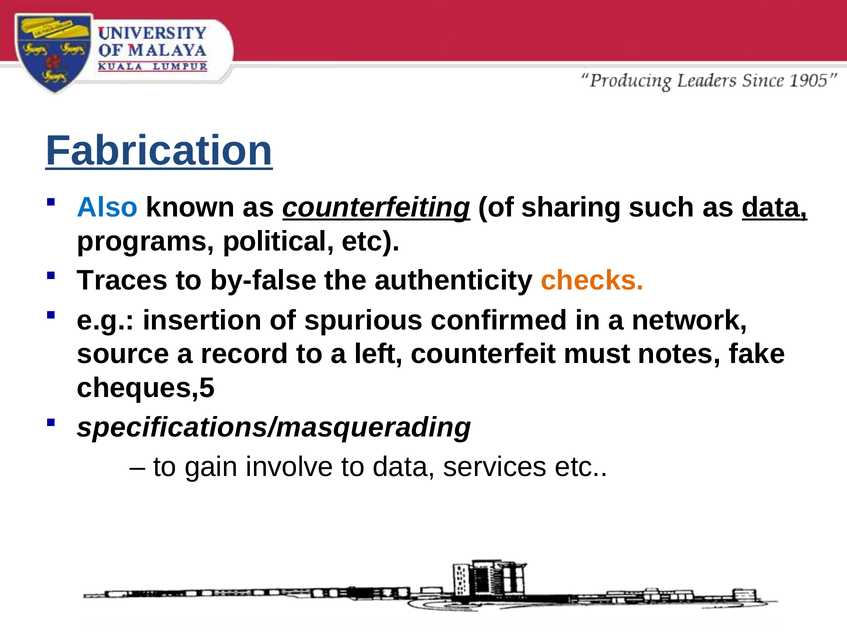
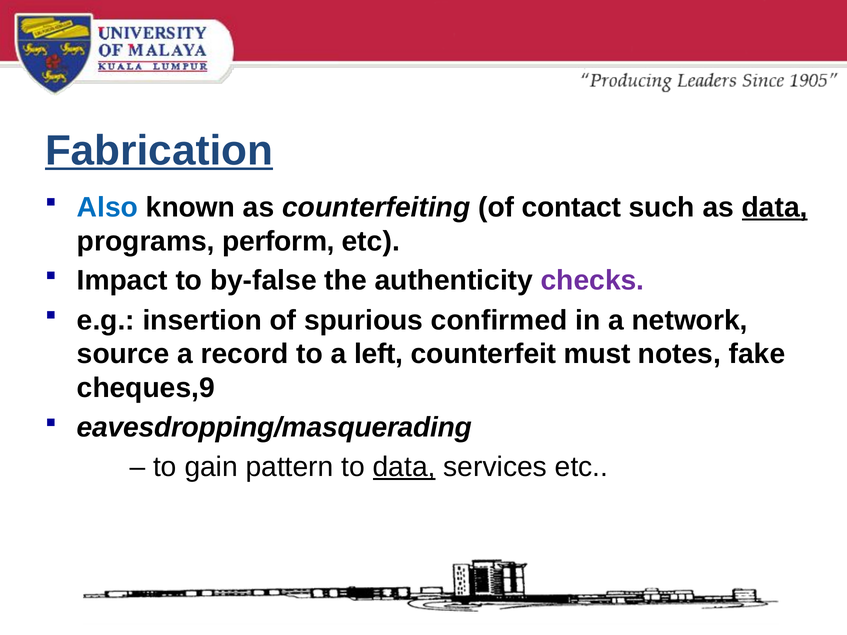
counterfeiting underline: present -> none (376, 207)
sharing: sharing -> contact (571, 207)
political: political -> perform (278, 241)
Traces: Traces -> Impact (122, 281)
checks colour: orange -> purple (593, 281)
cheques,5: cheques,5 -> cheques,9 (146, 388)
specifications/masquerading: specifications/masquerading -> eavesdropping/masquerading (275, 428)
involve: involve -> pattern (290, 467)
data underline: none -> present (404, 467)
